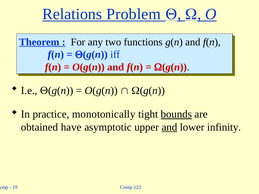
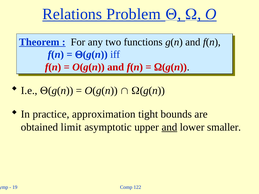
monotonically: monotonically -> approximation (104, 114)
bounds underline: present -> none (176, 114)
have: have -> limit (71, 127)
infinity: infinity -> smaller (224, 127)
